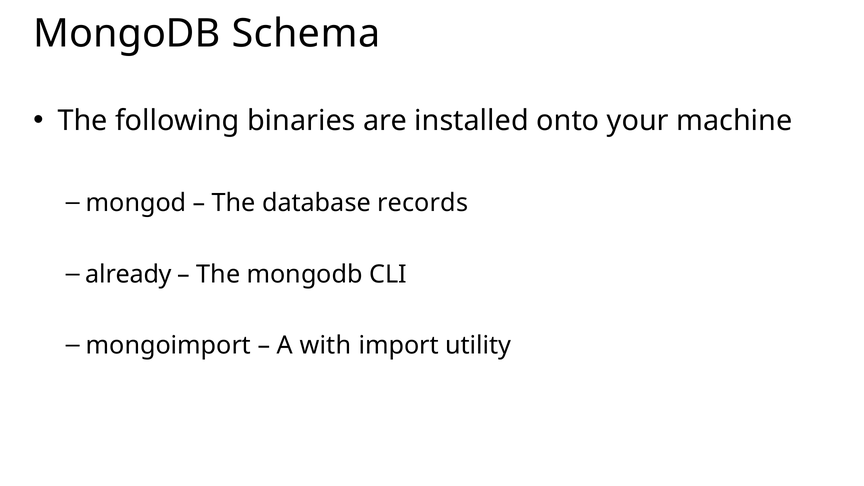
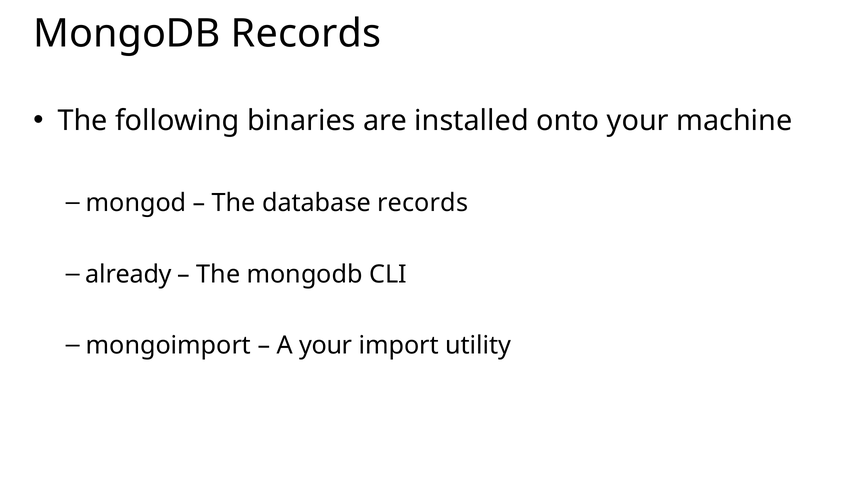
MongoDB Schema: Schema -> Records (306, 33)
A with: with -> your (326, 346)
